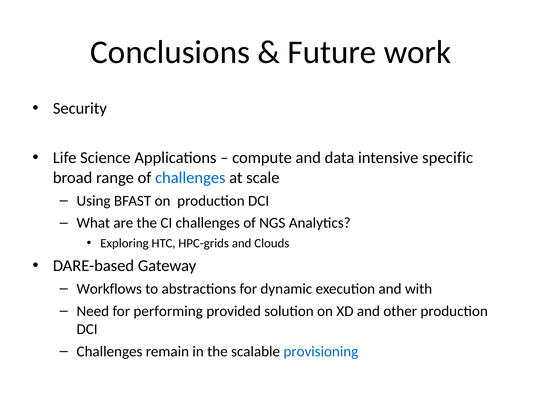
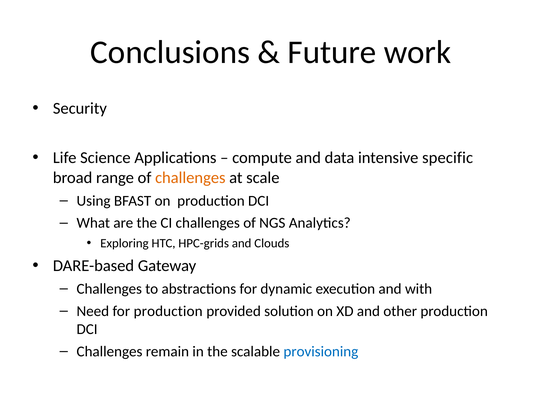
challenges colour: blue -> orange (190, 178)
Workflows: Workflows -> Challenges (109, 289)
for performing: performing -> production (168, 312)
